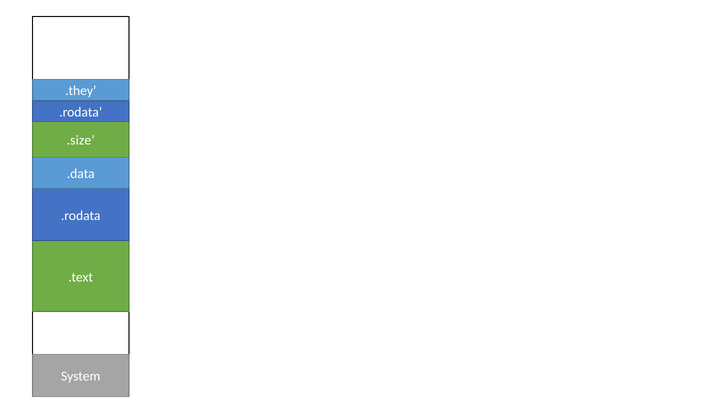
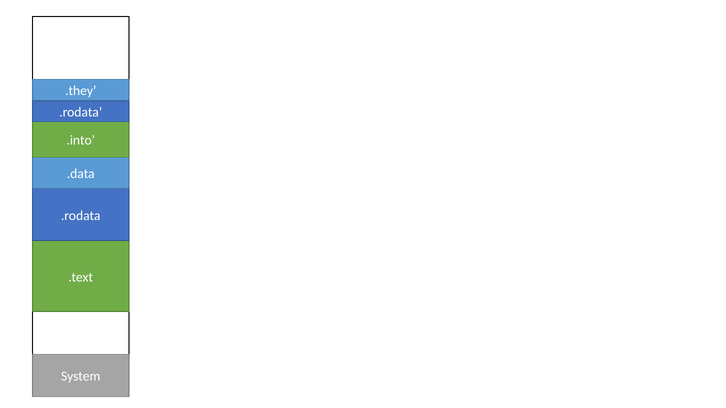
.size: .size -> .into (81, 141)
